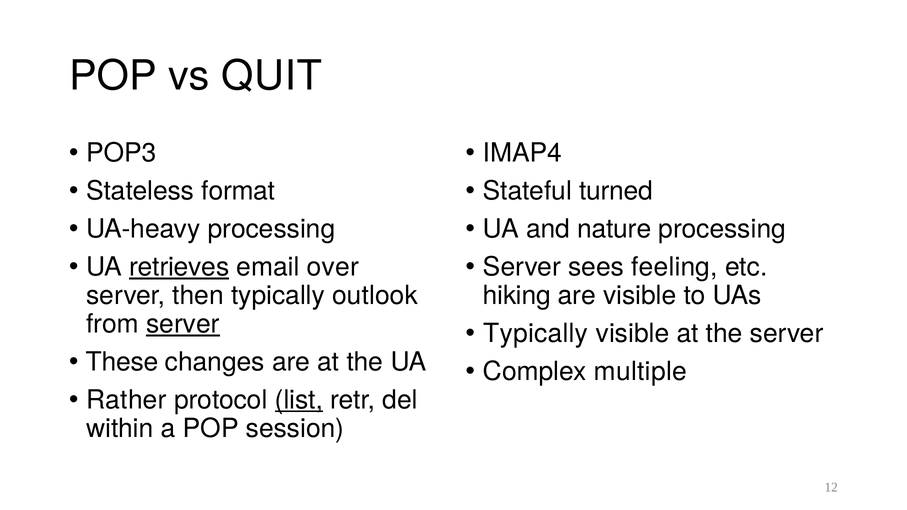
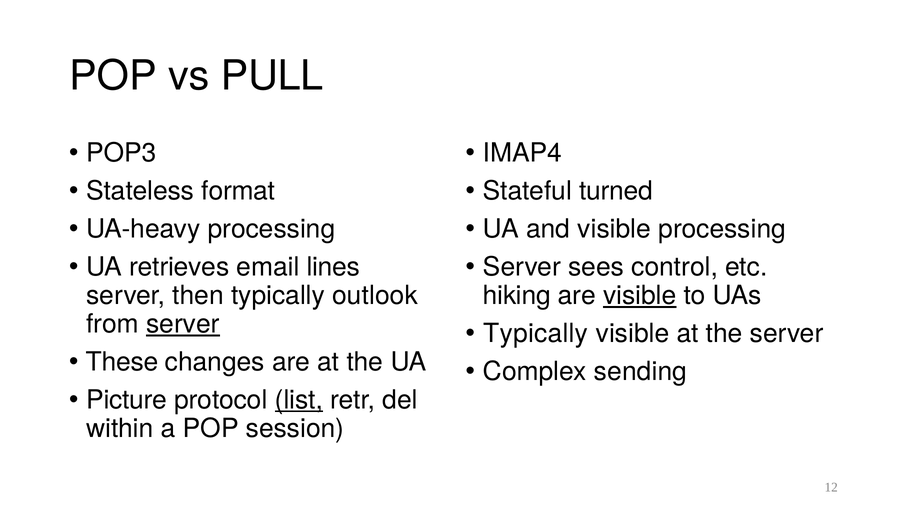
QUIT: QUIT -> PULL (272, 76)
and nature: nature -> visible (614, 229)
retrieves underline: present -> none (179, 267)
over: over -> lines (333, 267)
feeling: feeling -> control (675, 267)
visible underline: none -> present (640, 296)
multiple: multiple -> sending (641, 372)
Rather: Rather -> Picture (127, 400)
